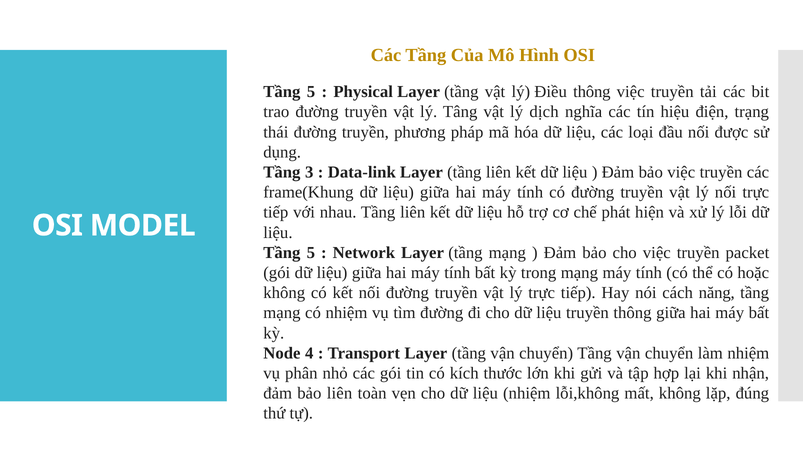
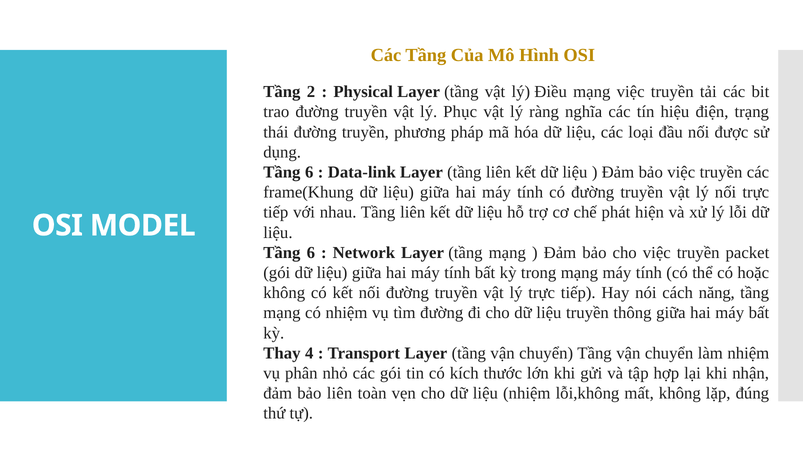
5: 5 -> 2 (311, 92)
Điều thông: thông -> mạng (592, 92)
Tâng: Tâng -> Phục (460, 112)
dịch: dịch -> ràng (544, 112)
3: 3 -> 6 (309, 172)
5: 5 -> 6 (311, 252)
Node: Node -> Thay (282, 353)
